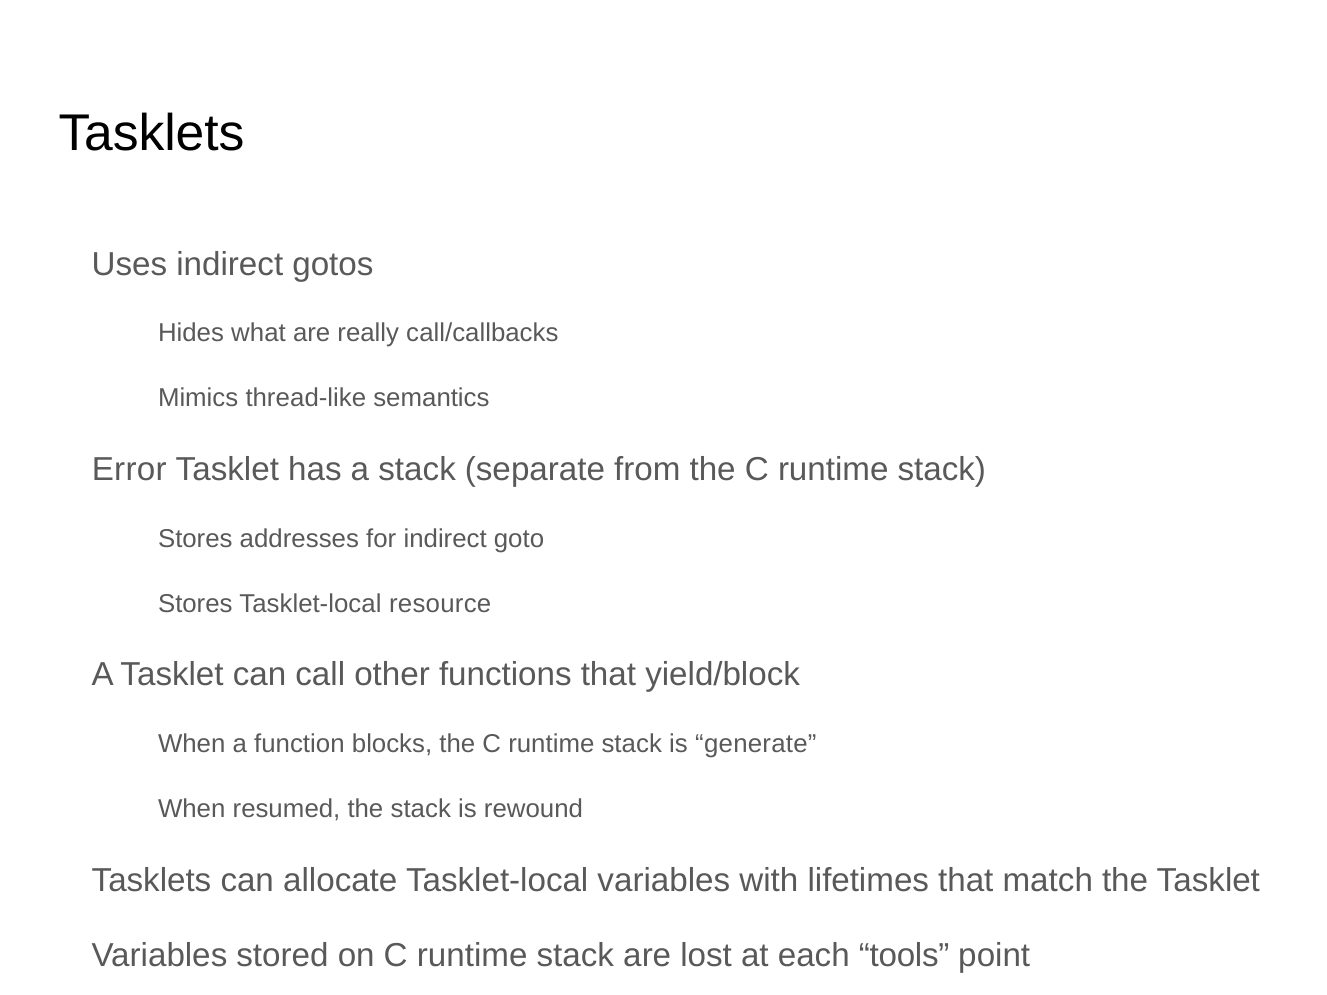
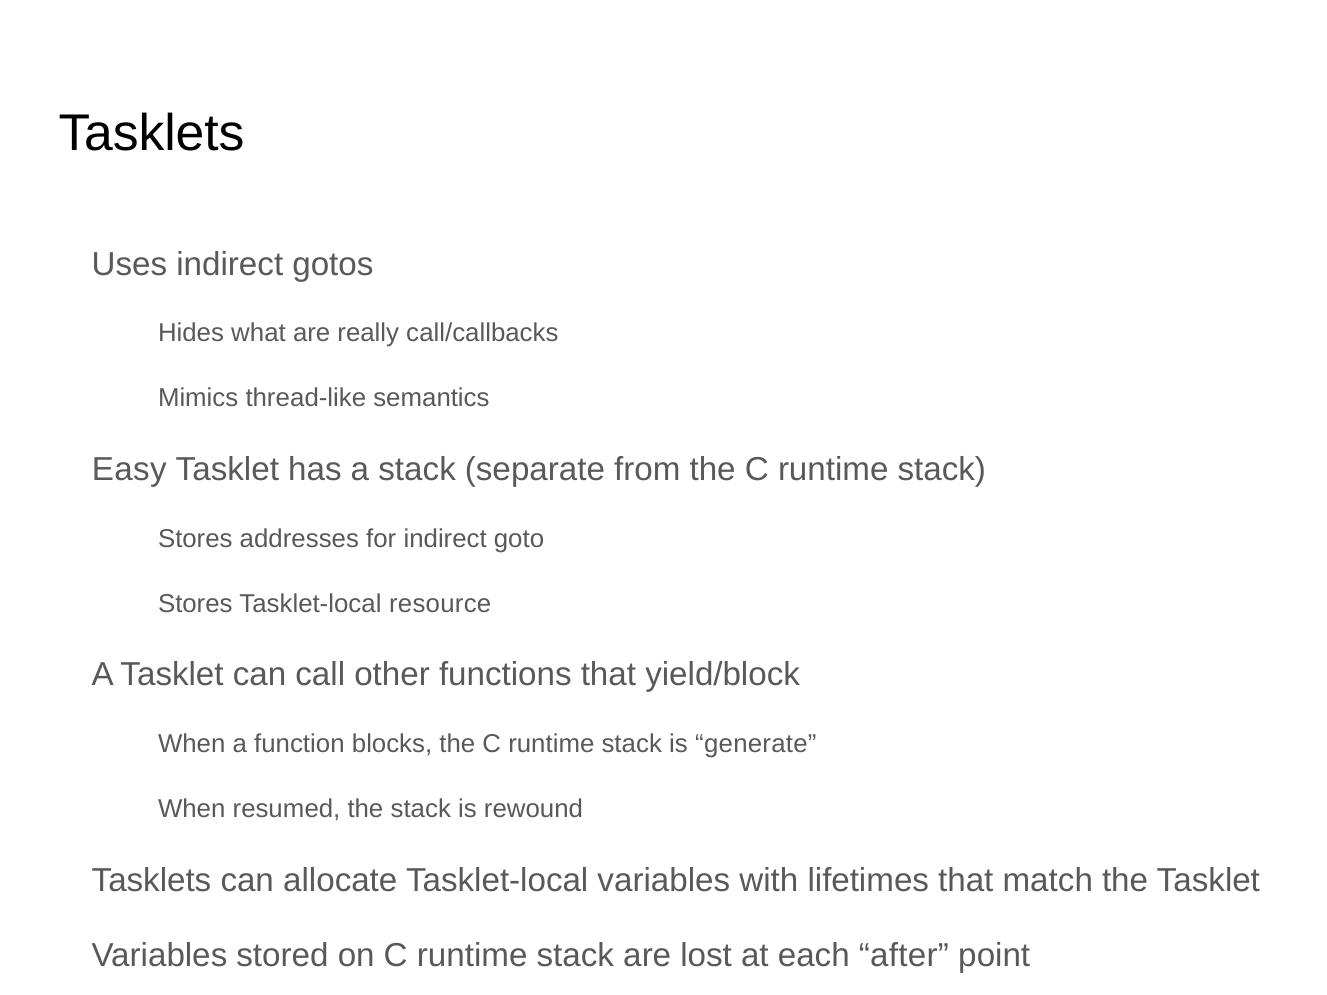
Error: Error -> Easy (129, 470)
tools: tools -> after (904, 956)
